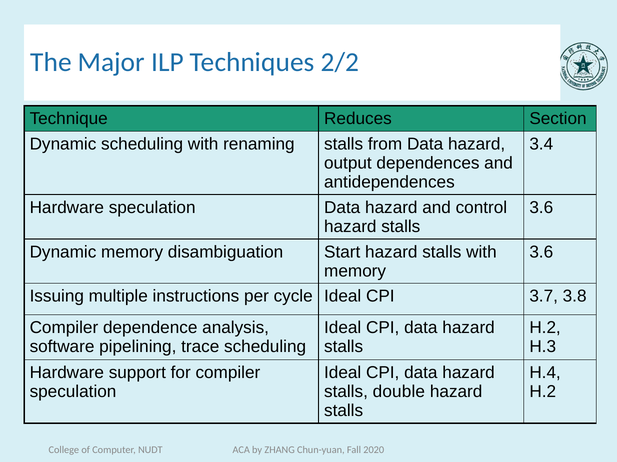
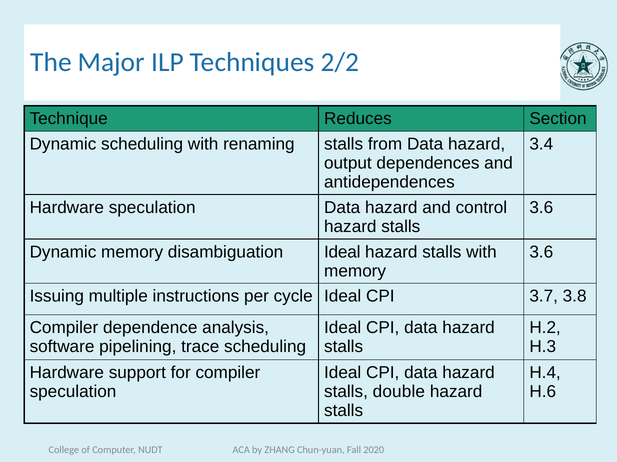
disambiguation Start: Start -> Ideal (342, 252)
H.2: H.2 -> H.6 (543, 392)
